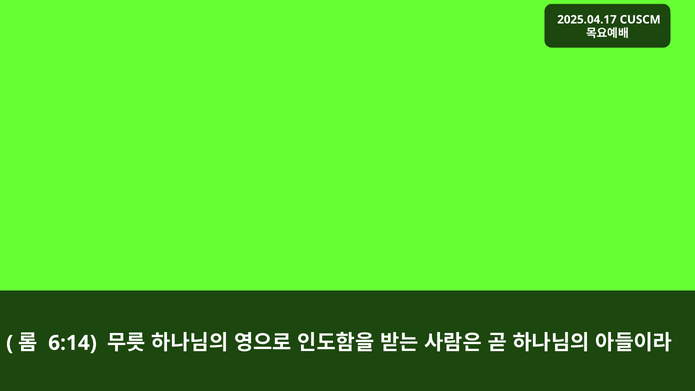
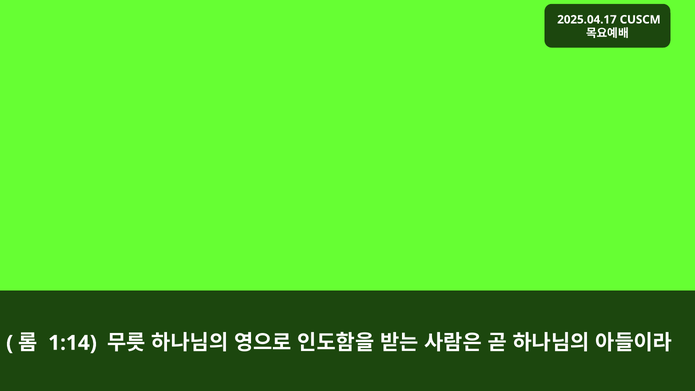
6:14: 6:14 -> 1:14 (72, 343)
